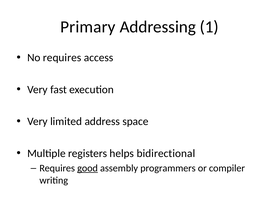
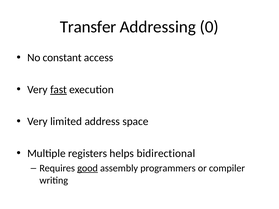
Primary: Primary -> Transfer (88, 27)
1: 1 -> 0 (209, 27)
No requires: requires -> constant (62, 58)
fast underline: none -> present (59, 90)
